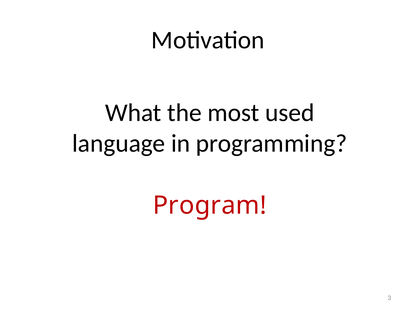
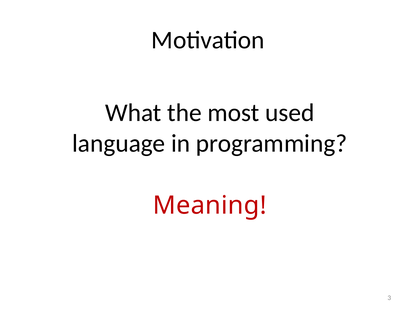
Program: Program -> Meaning (210, 206)
